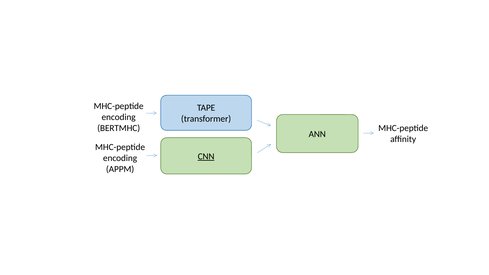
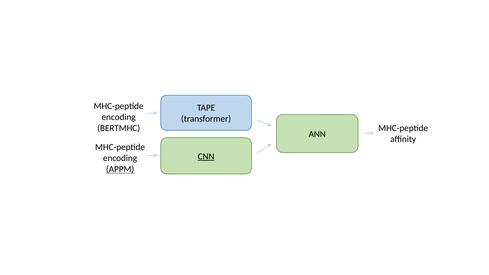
APPM underline: none -> present (120, 169)
